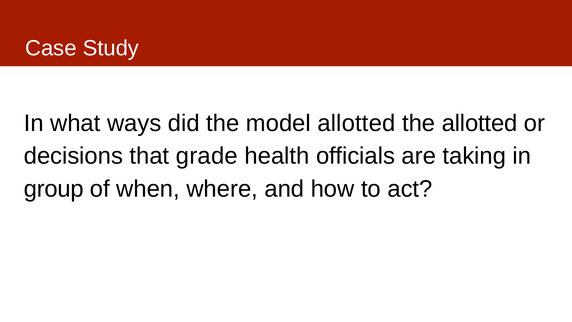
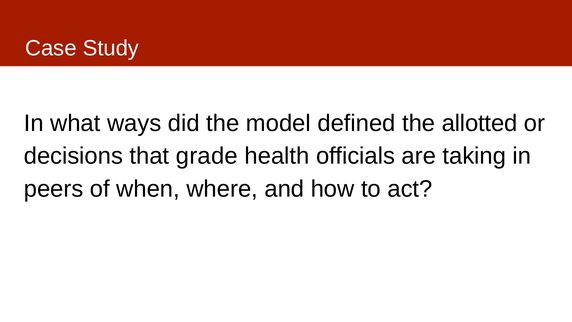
model allotted: allotted -> defined (356, 123)
group: group -> peers (54, 189)
